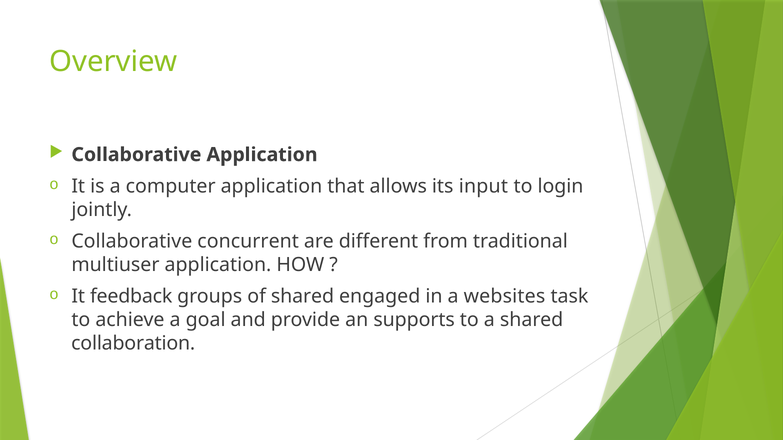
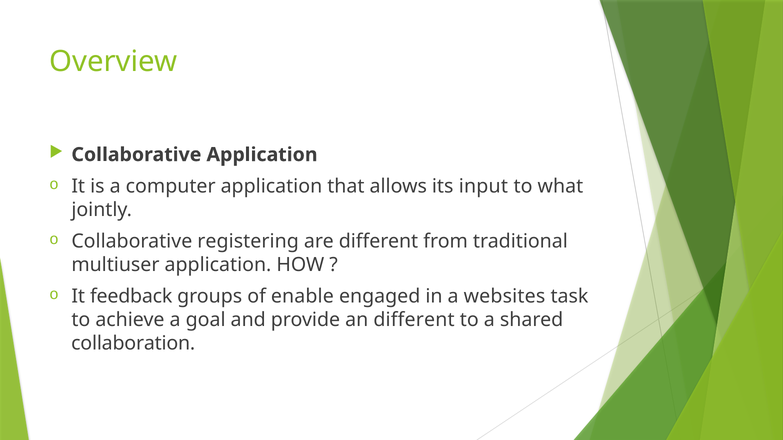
login: login -> what (560, 186)
concurrent: concurrent -> registering (248, 242)
of shared: shared -> enable (302, 297)
an supports: supports -> different (414, 320)
